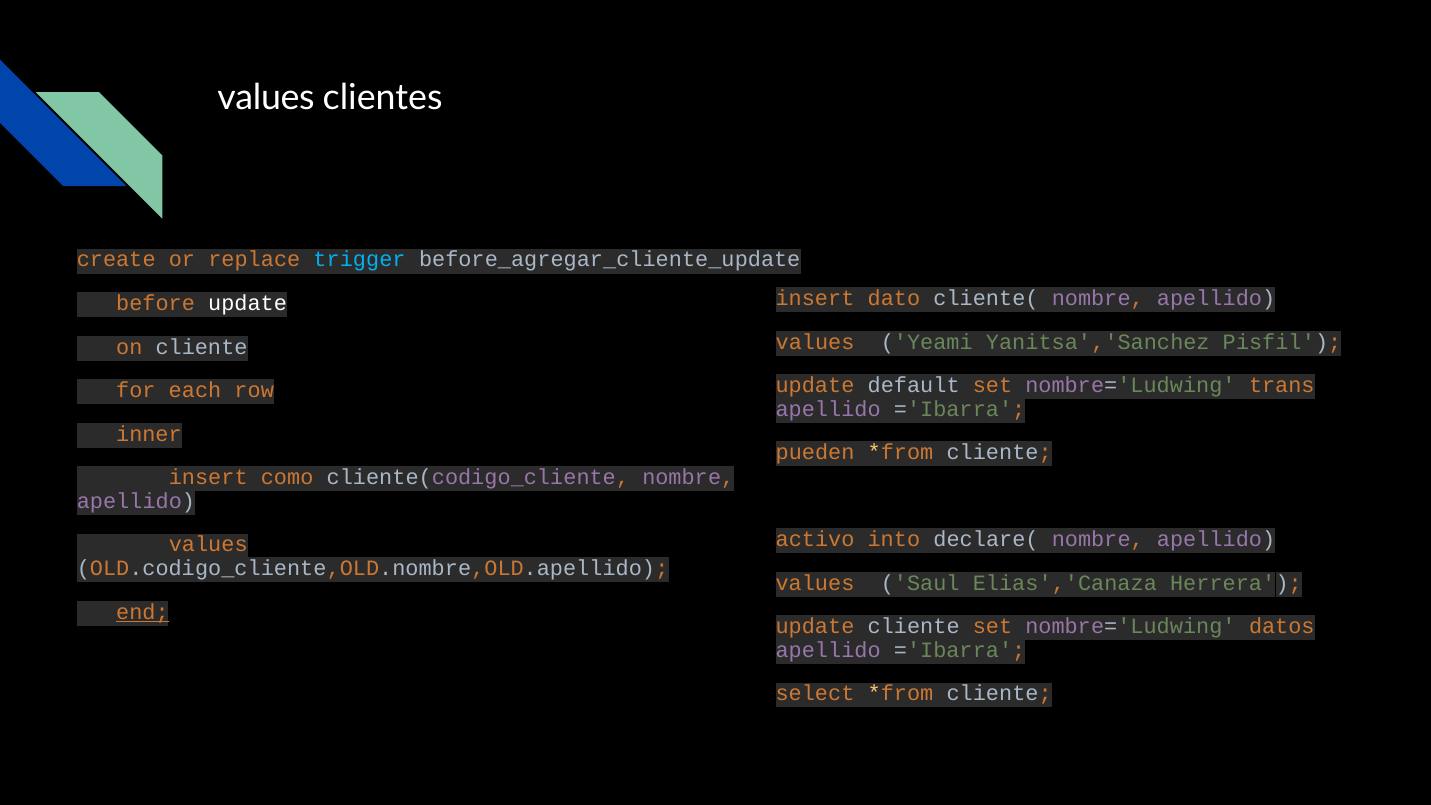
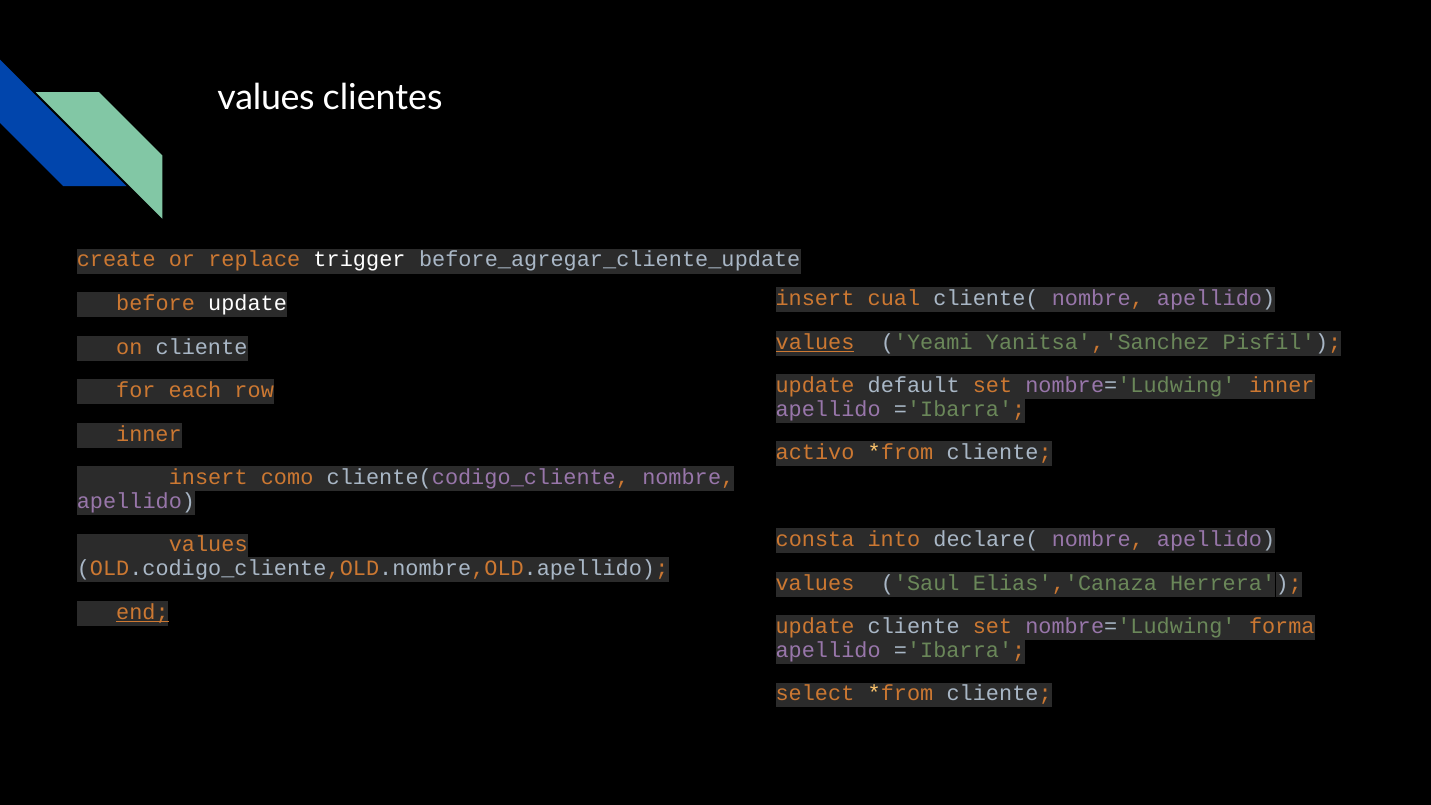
trigger colour: light blue -> white (360, 260)
dato: dato -> cual (894, 298)
values underline: none -> present (815, 342)
nombre='Ludwing trans: trans -> inner (1282, 385)
pueden: pueden -> activo (815, 453)
activo: activo -> consta (815, 539)
datos: datos -> forma (1282, 626)
